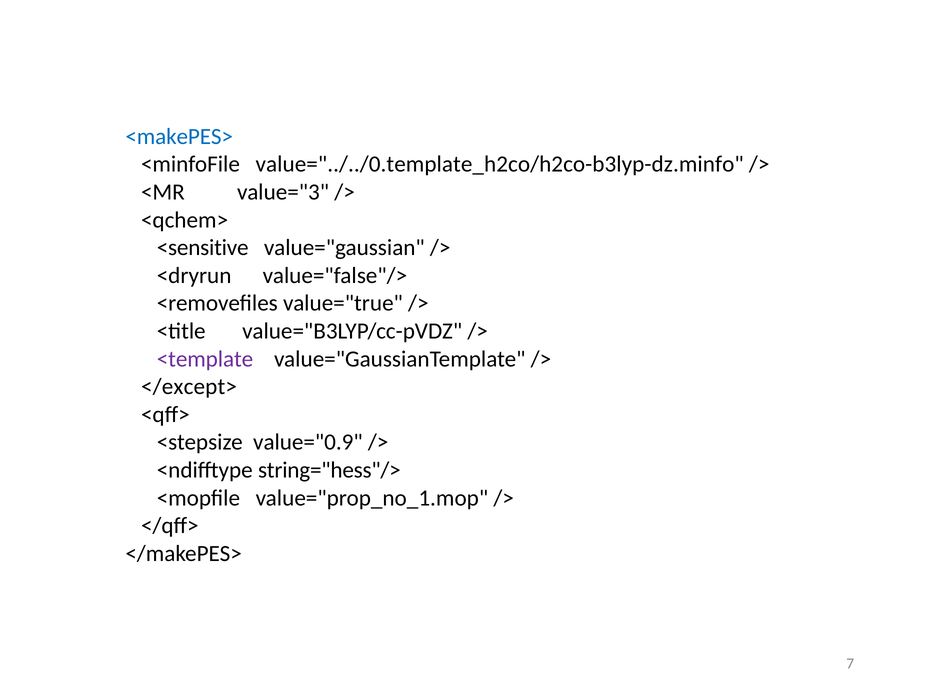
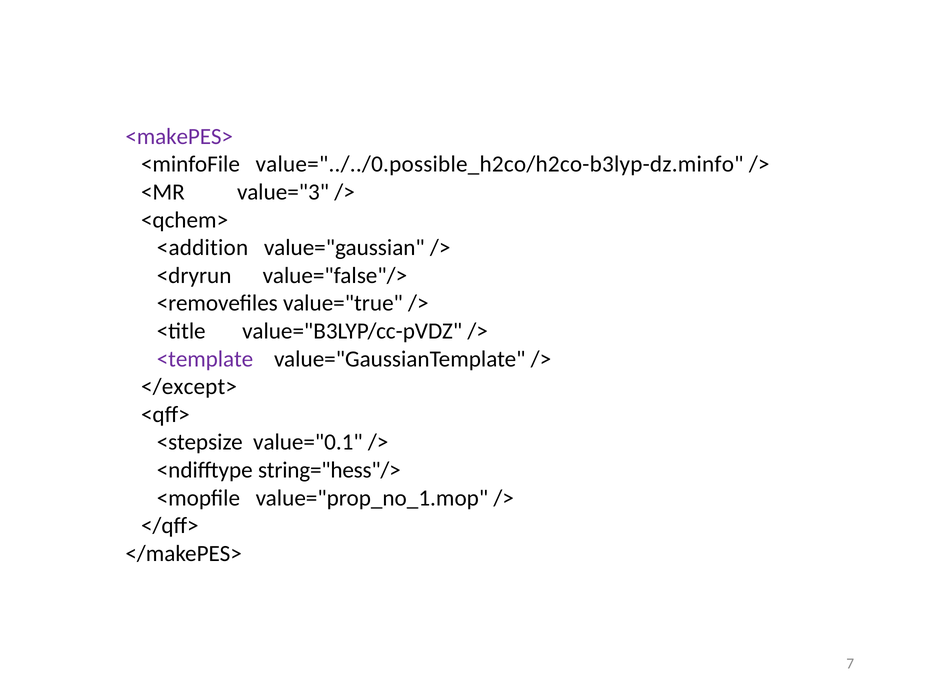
<makePES> colour: blue -> purple (179, 137)
value="../../0.template_h2co/h2co-b3lyp-dz.minfo: value="../../0.template_h2co/h2co-b3lyp-dz.minfo -> value="../../0.possible_h2co/h2co-b3lyp-dz.minfo (500, 164)
<sensitive: <sensitive -> <addition (202, 248)
value="0.9: value="0.9 -> value="0.1 (308, 442)
